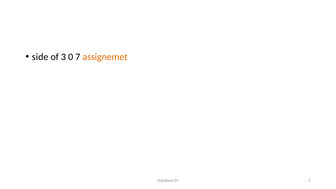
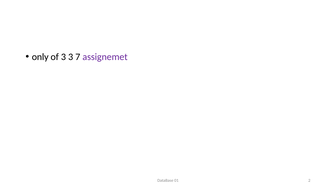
side: side -> only (40, 57)
3 0: 0 -> 3 (71, 57)
assignemet colour: orange -> purple (105, 57)
